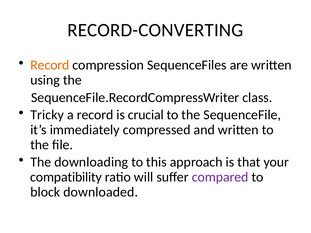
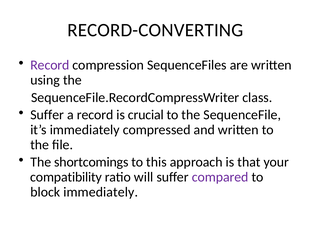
Record colour: orange -> purple (50, 65)
Tricky: Tricky -> Suffer (47, 115)
downloading: downloading -> shortcomings (91, 162)
block downloaded: downloaded -> immediately (101, 192)
